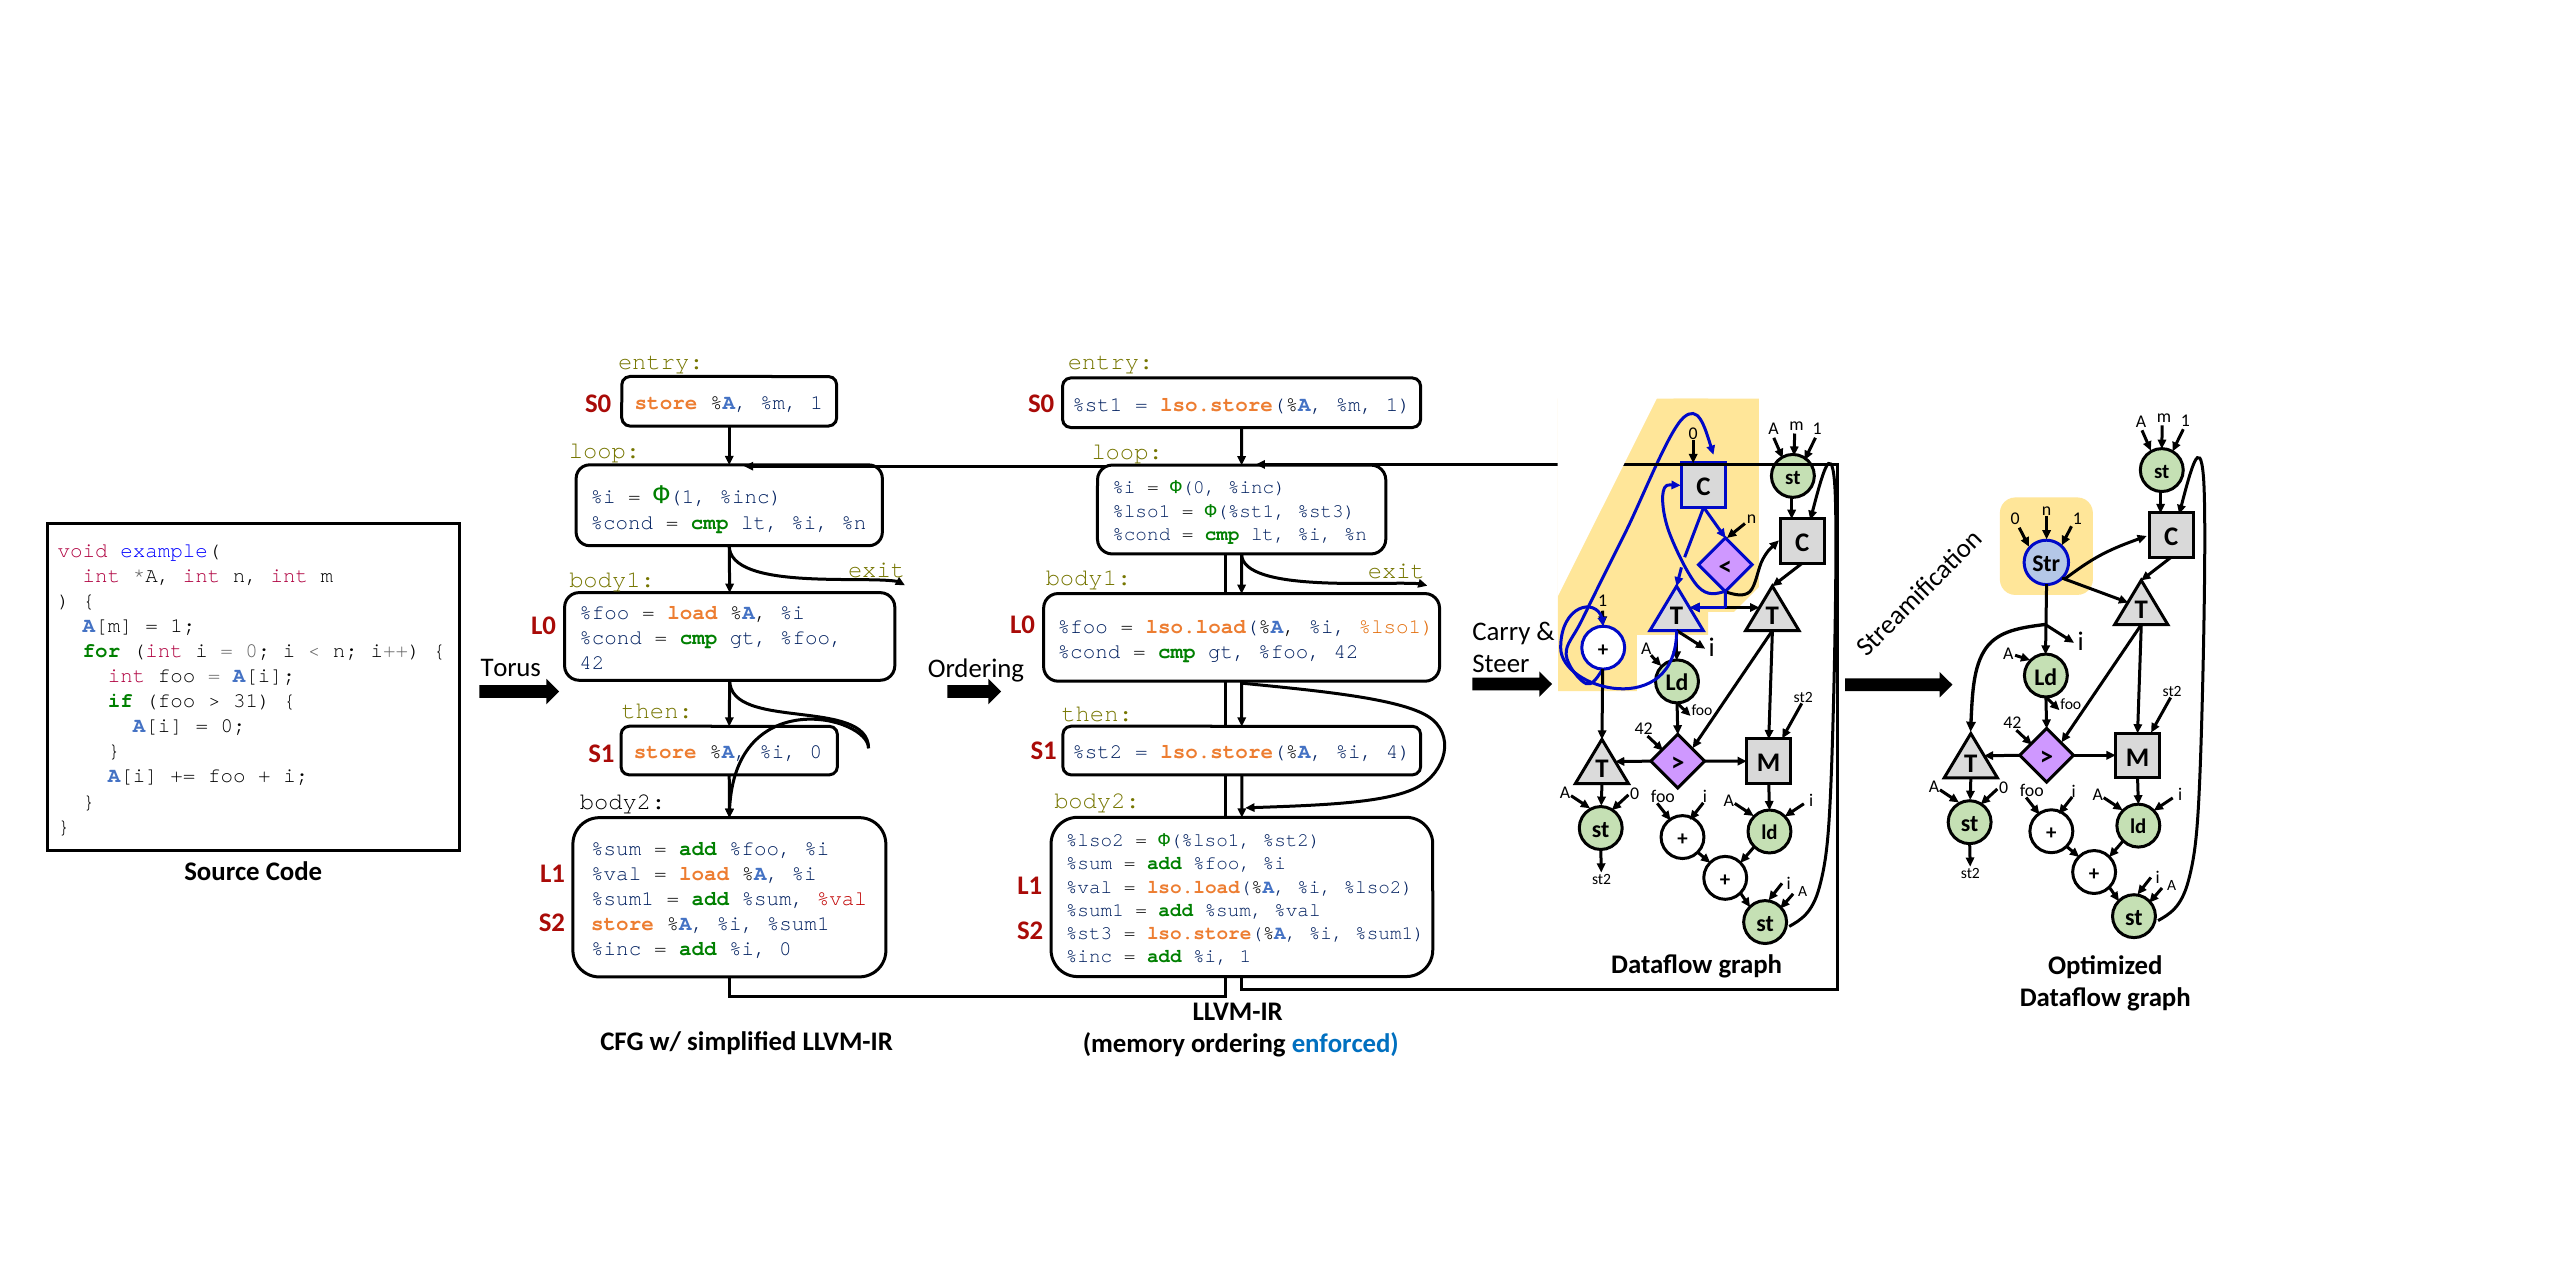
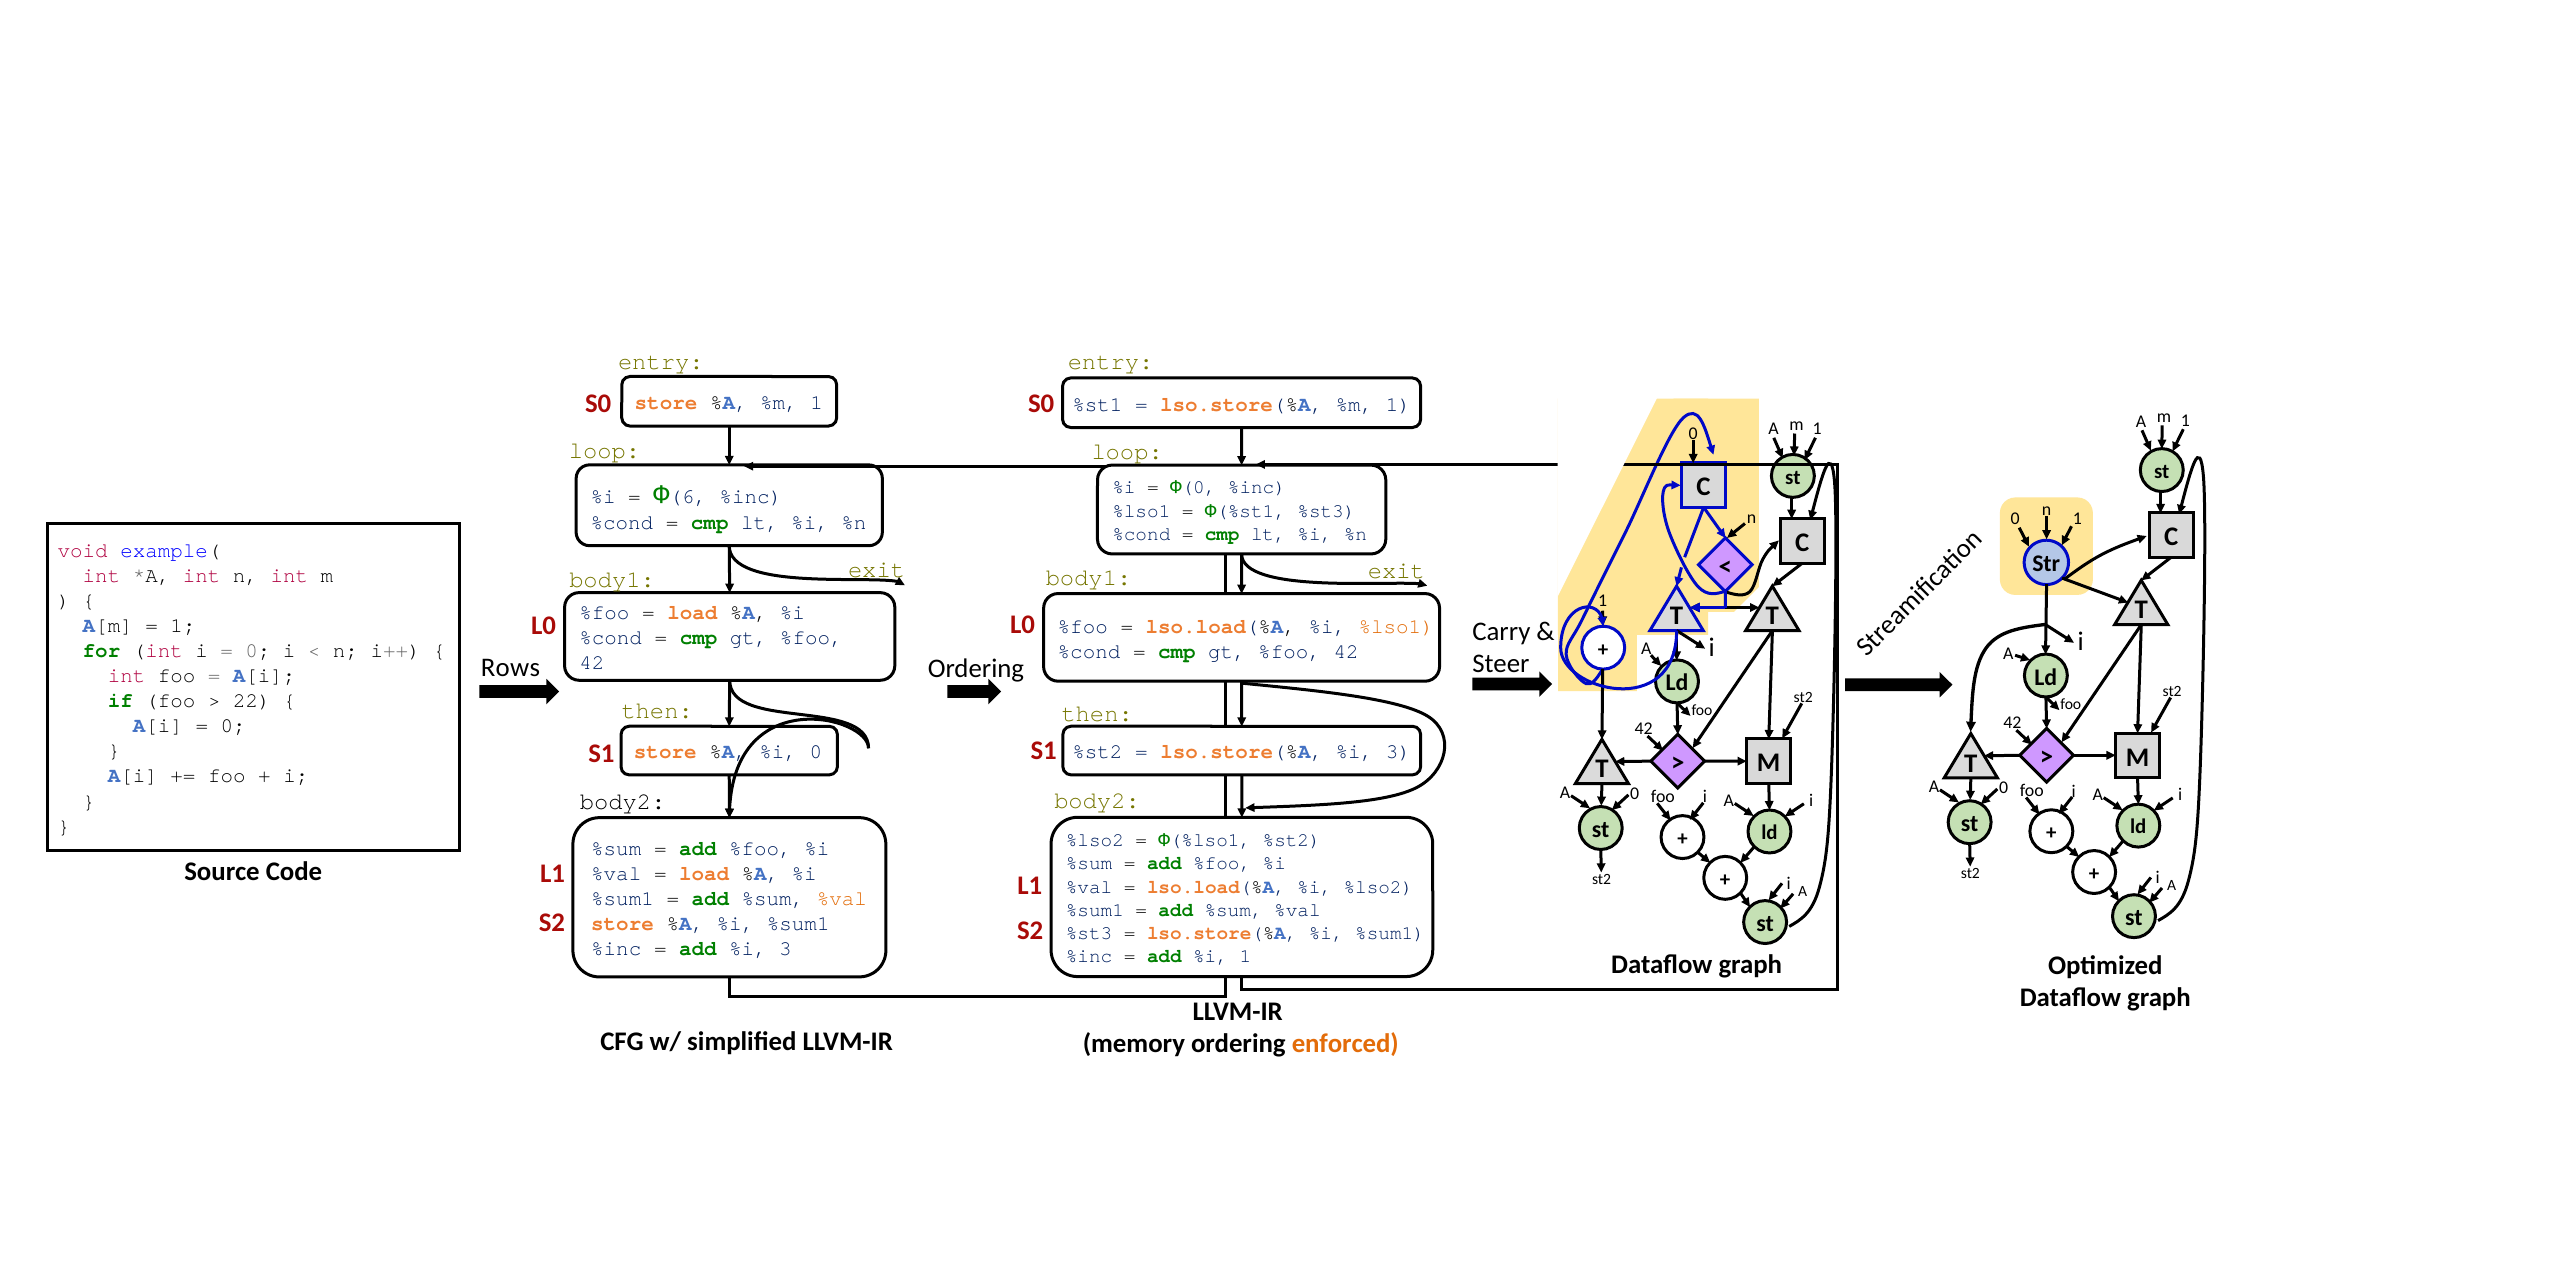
1: 1 -> 6 (688, 497)
Torus: Torus -> Rows (510, 667)
31: 31 -> 22 (252, 701)
lso.store(%A %i 4: 4 -> 3 (1398, 752)
%val colour: red -> orange (842, 899)
add %i 0: 0 -> 3 (785, 949)
enforced colour: blue -> orange (1345, 1043)
